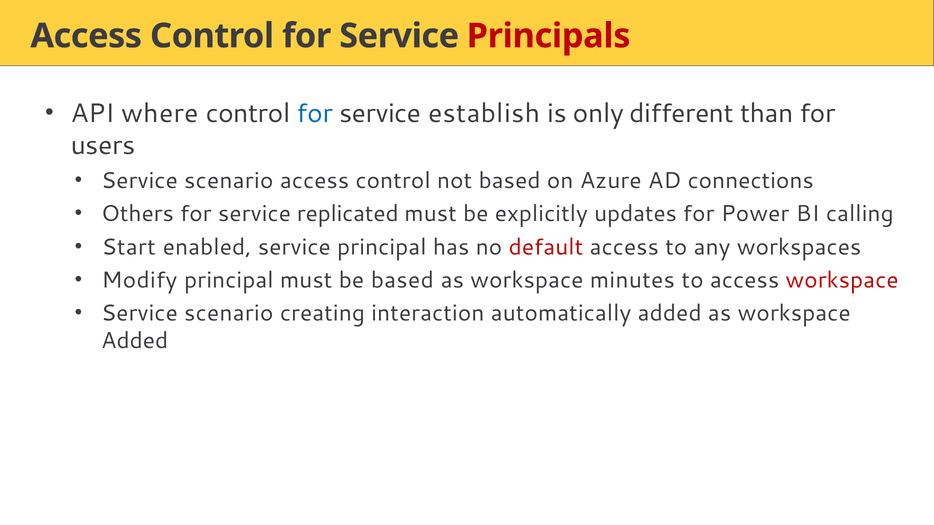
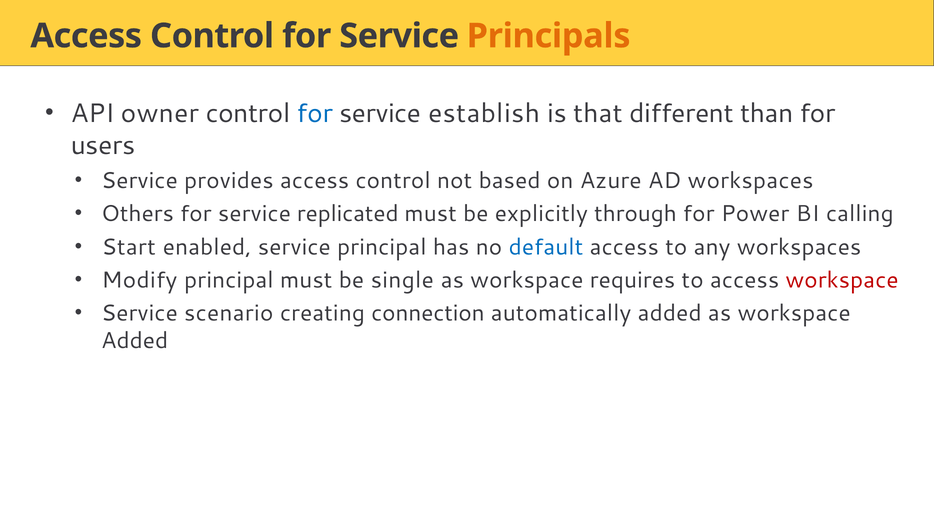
Principals colour: red -> orange (549, 36)
where: where -> owner (160, 113)
only: only -> that (598, 113)
scenario: scenario -> provides (229, 181)
AD connections: connections -> workspaces (751, 181)
updates: updates -> through (636, 214)
default colour: red -> blue (546, 247)
be based: based -> single (402, 280)
minutes: minutes -> requires (633, 280)
interaction: interaction -> connection (428, 314)
